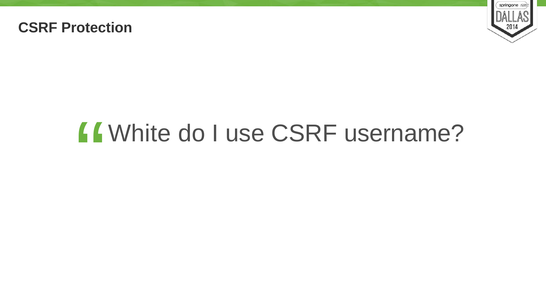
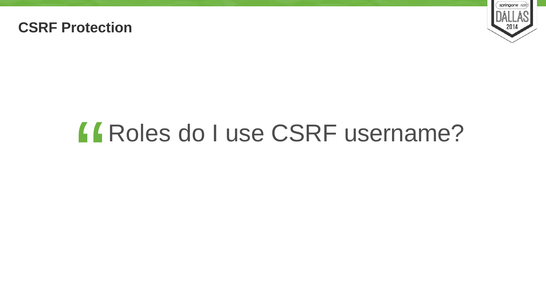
White: White -> Roles (140, 134)
